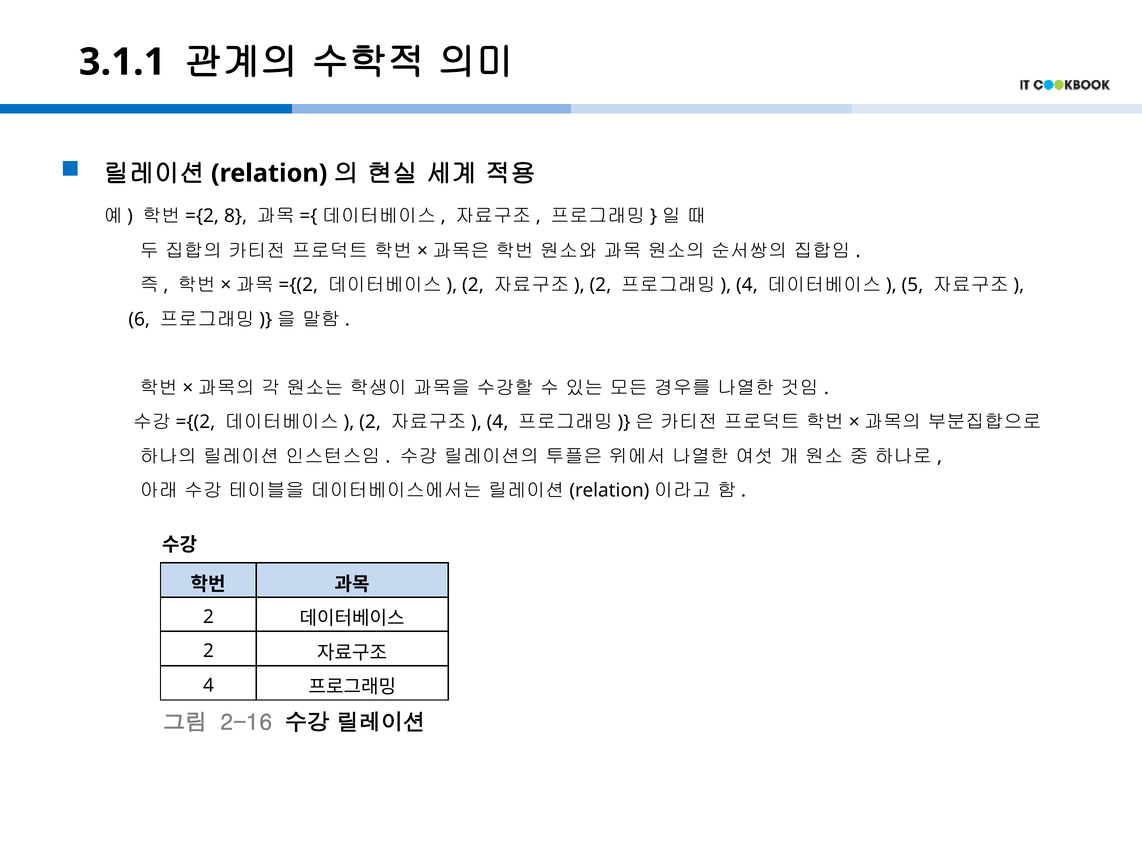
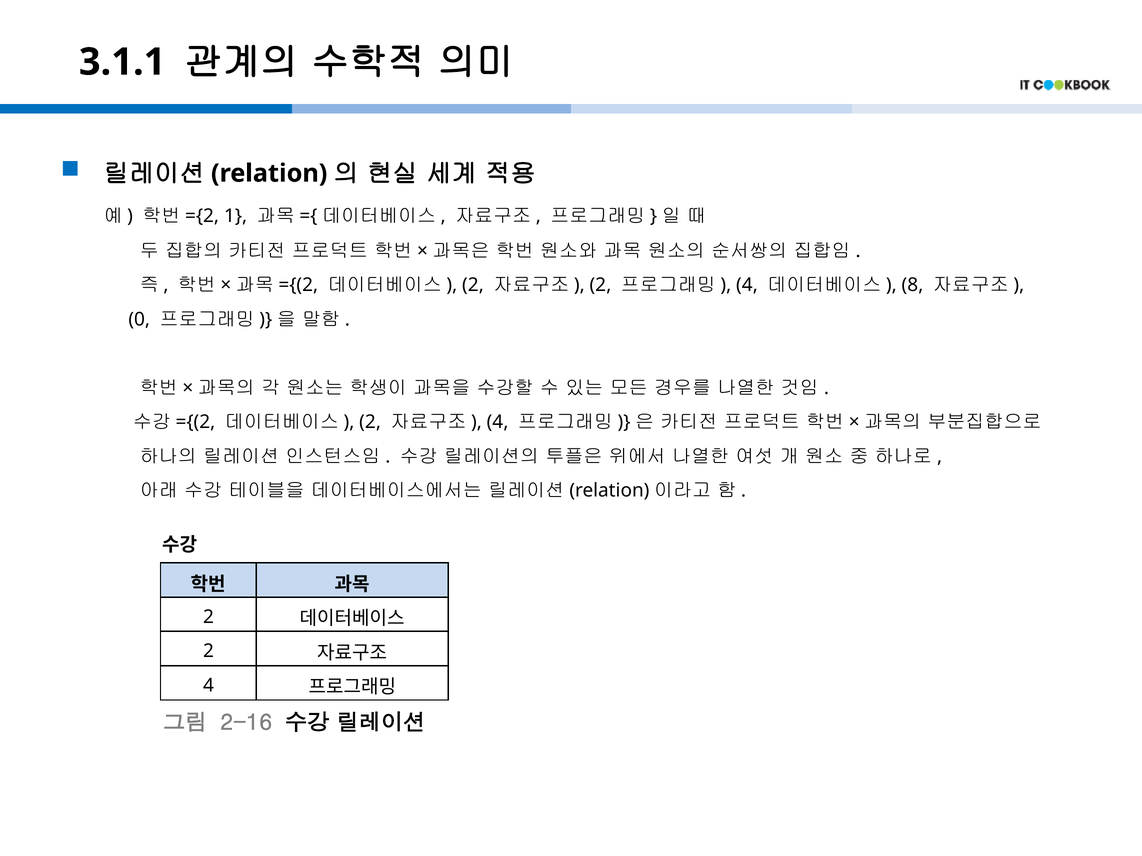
8: 8 -> 1 (236, 216)
5: 5 -> 8 (912, 285)
6: 6 -> 0 (139, 320)
